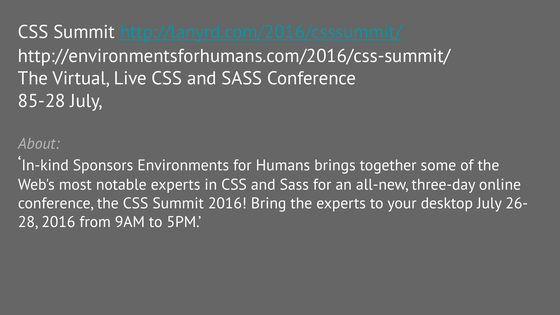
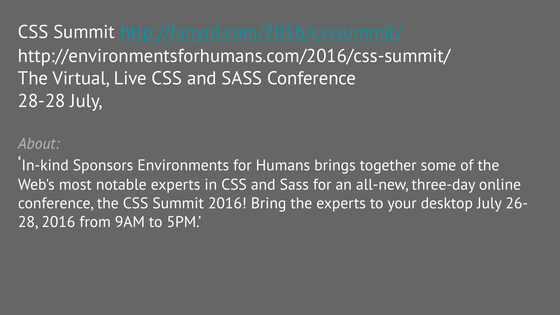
85-28: 85-28 -> 28-28 (42, 101)
